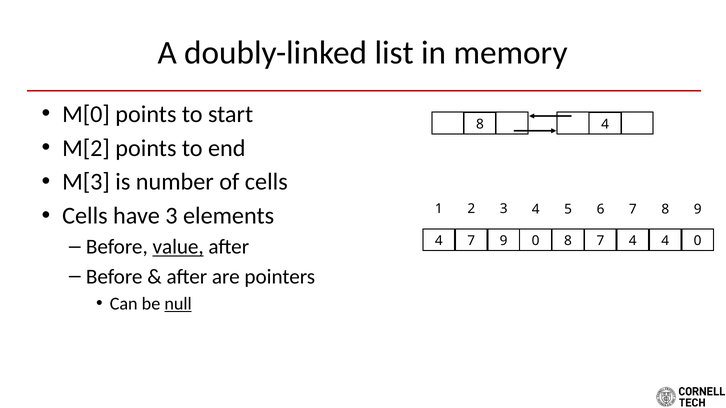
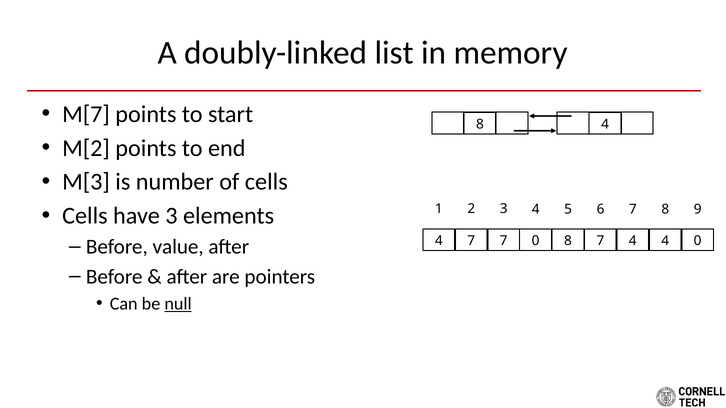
M[0: M[0 -> M[7 (86, 114)
value underline: present -> none (178, 247)
7 9: 9 -> 7 (504, 241)
